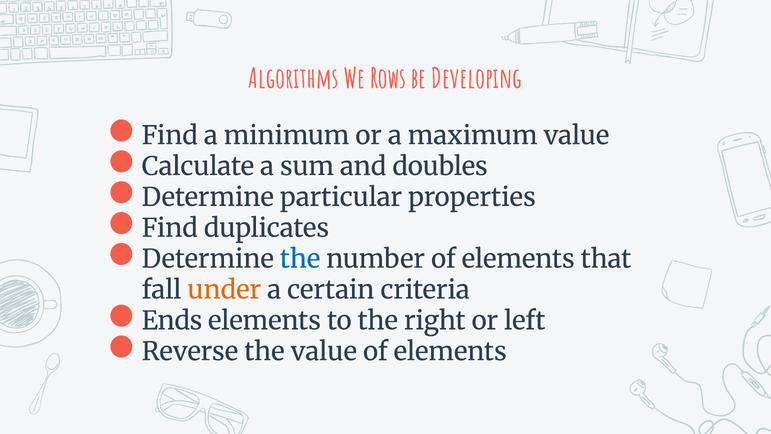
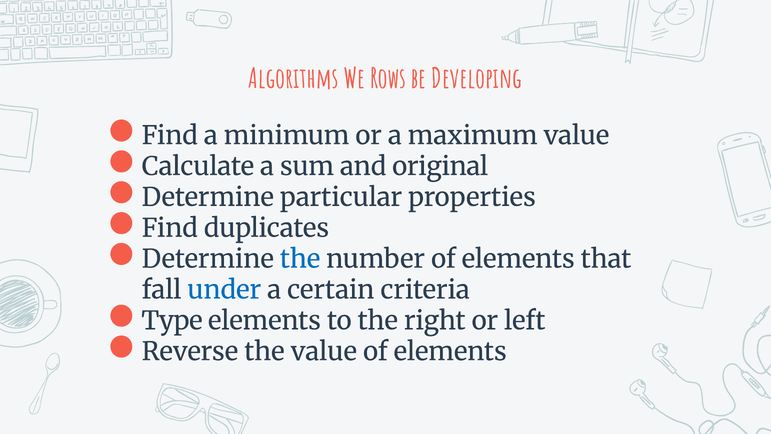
doubles: doubles -> original (440, 166)
under colour: orange -> blue (224, 290)
Ends: Ends -> Type (172, 321)
